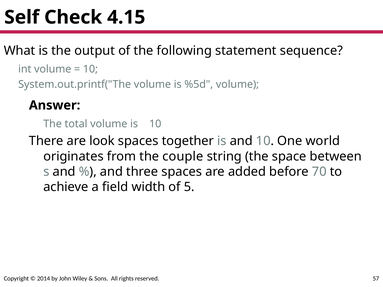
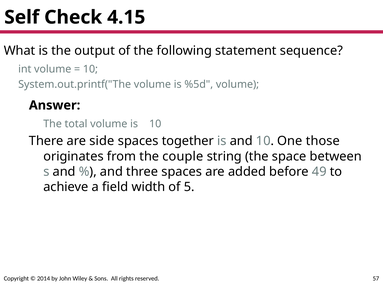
look: look -> side (102, 141)
world: world -> those (323, 141)
70: 70 -> 49 (319, 172)
